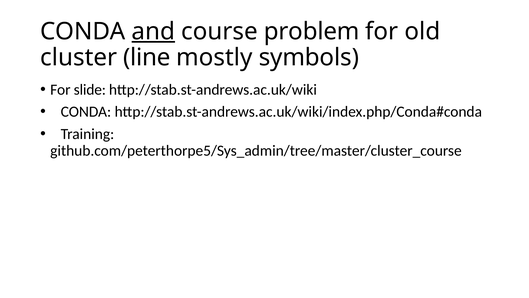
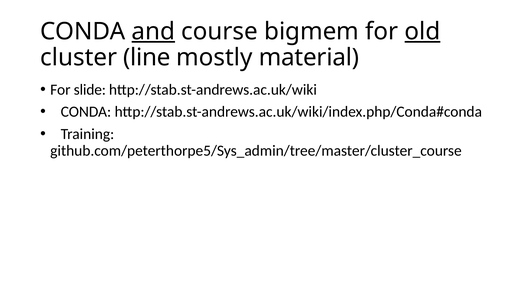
problem: problem -> bigmem (312, 31)
old underline: none -> present (422, 31)
symbols: symbols -> material (309, 58)
